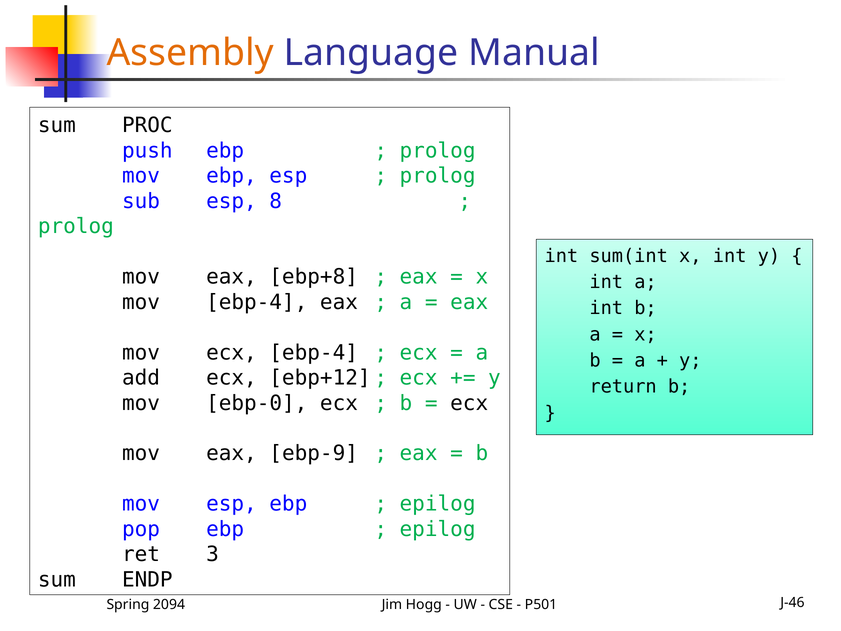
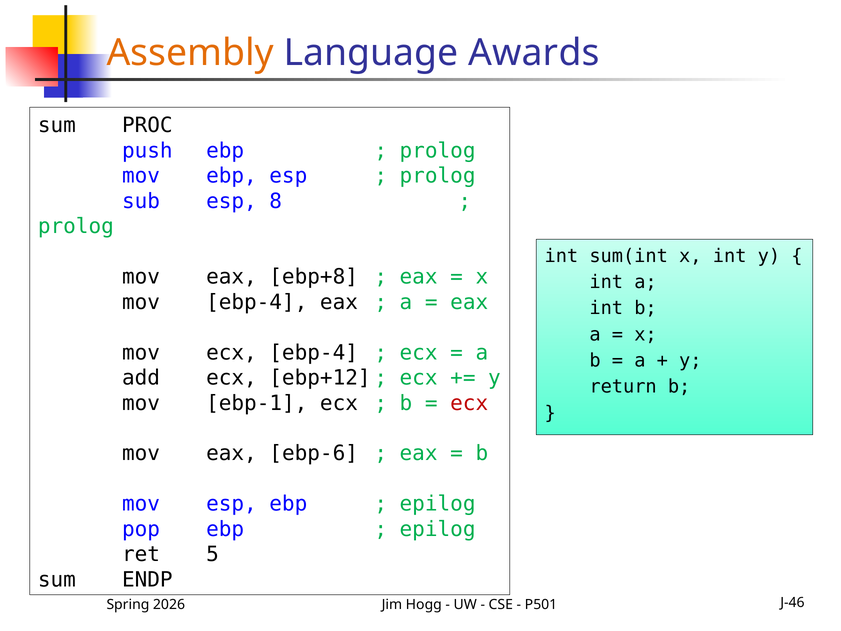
Manual: Manual -> Awards (534, 53)
ebp-0: ebp-0 -> ebp-1 (257, 403)
ecx colour: black -> red (469, 403)
ebp-9: ebp-9 -> ebp-6 (314, 453)
3: 3 -> 5 (213, 554)
2094: 2094 -> 2026 (169, 605)
